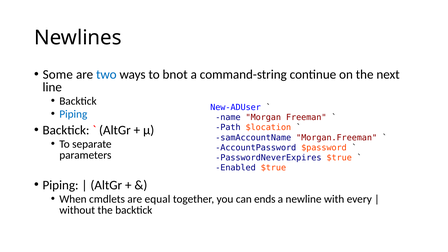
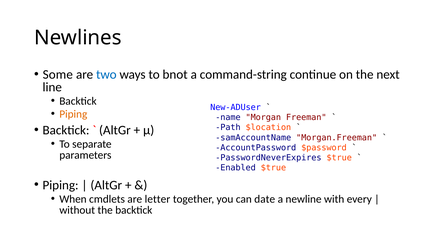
Piping colour: blue -> orange (73, 114)
equal: equal -> letter (157, 199)
ends: ends -> date (265, 199)
